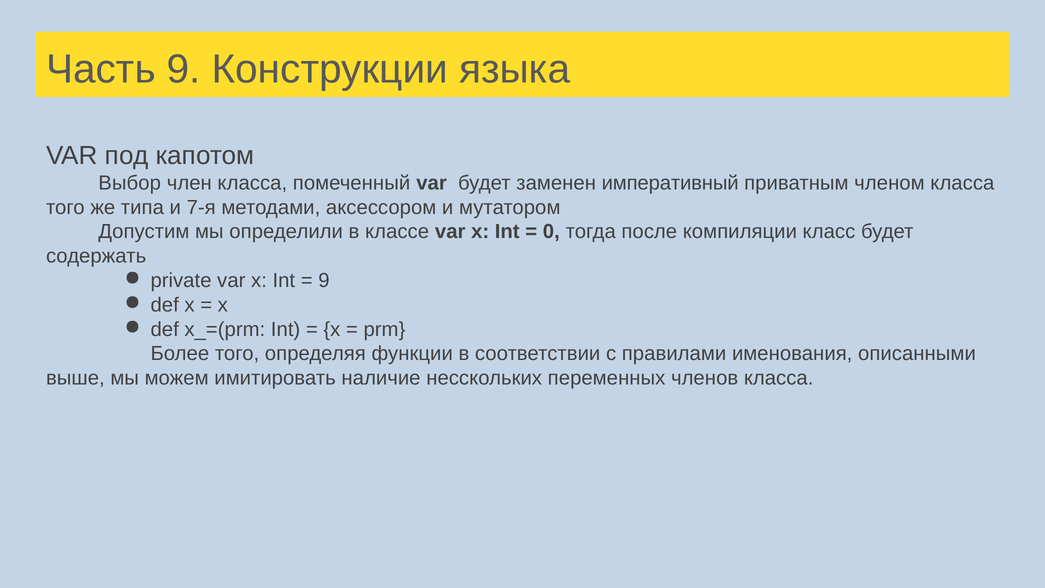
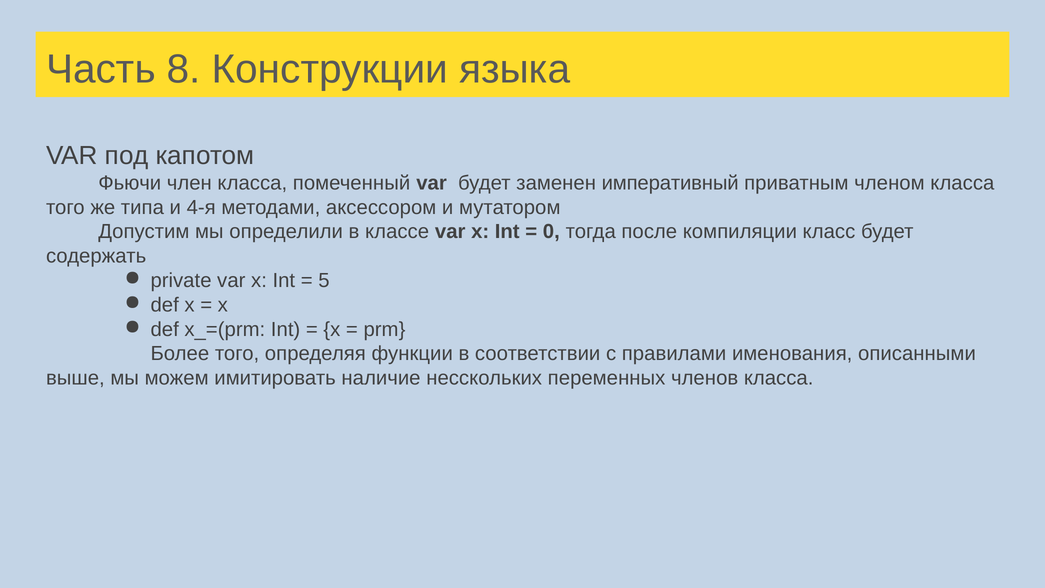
Часть 9: 9 -> 8 (184, 69)
Выбор: Выбор -> Фьючи (130, 183)
7-я: 7-я -> 4-я (201, 207)
9: 9 -> 5 (324, 280)
